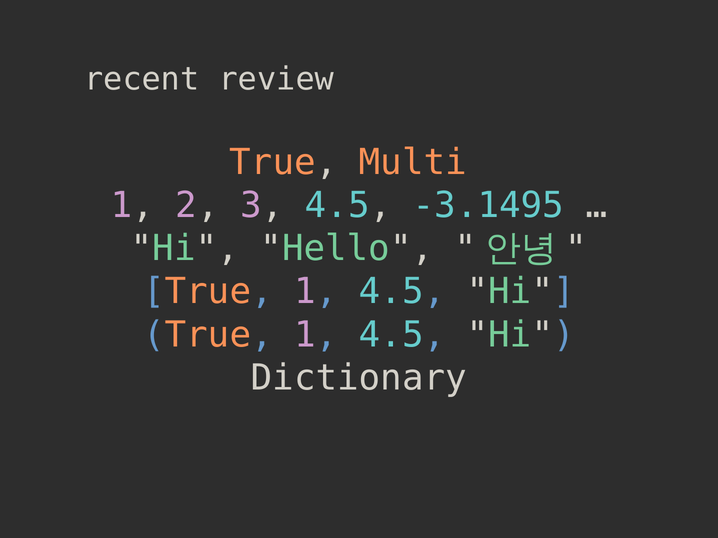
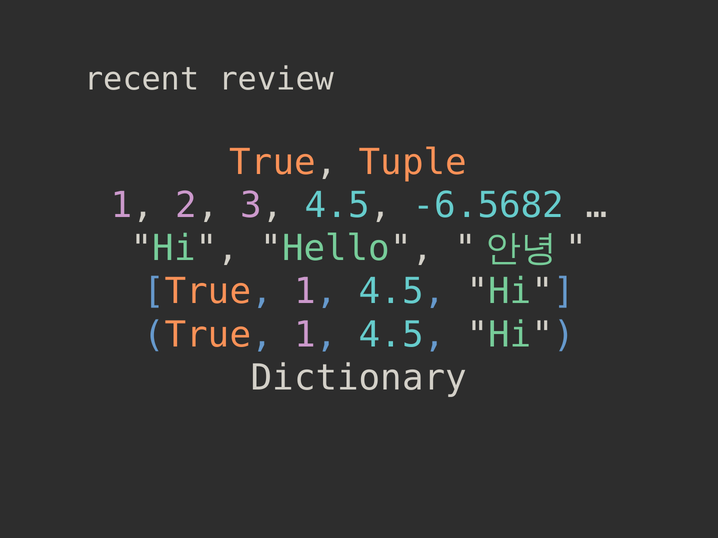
Multi: Multi -> Tuple (413, 163)
-3.1495: -3.1495 -> -6.5682 (488, 206)
